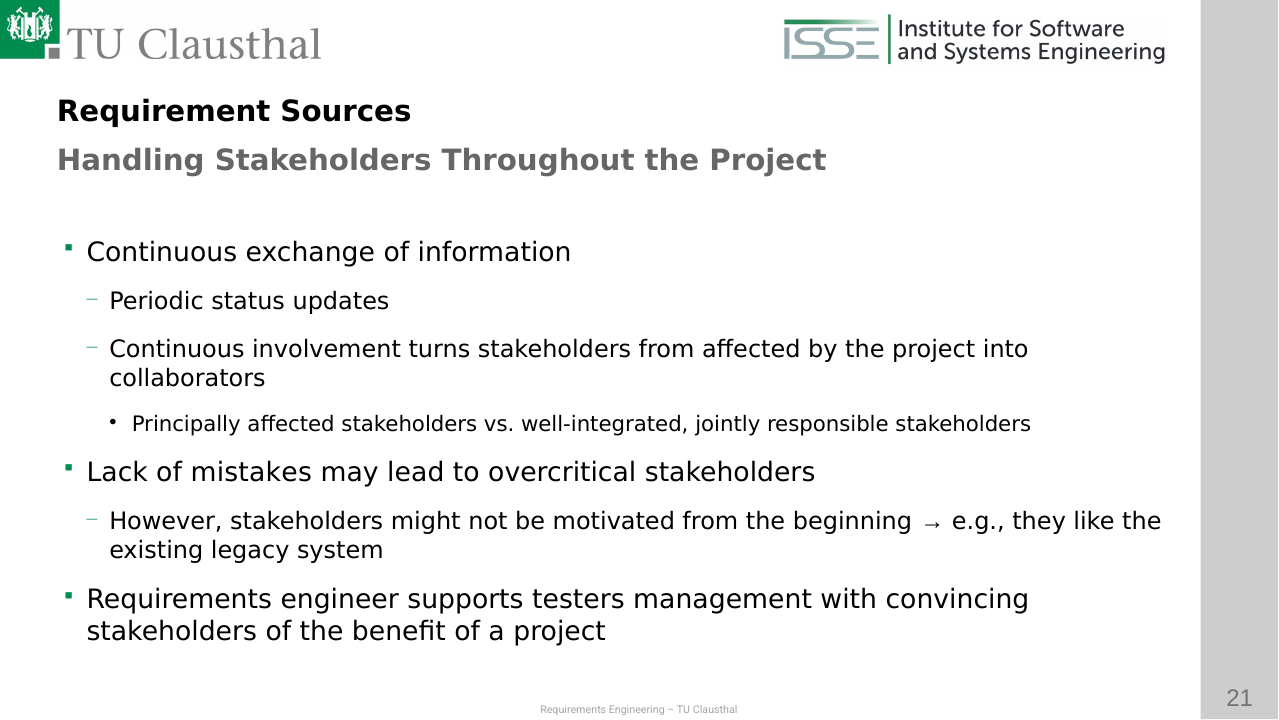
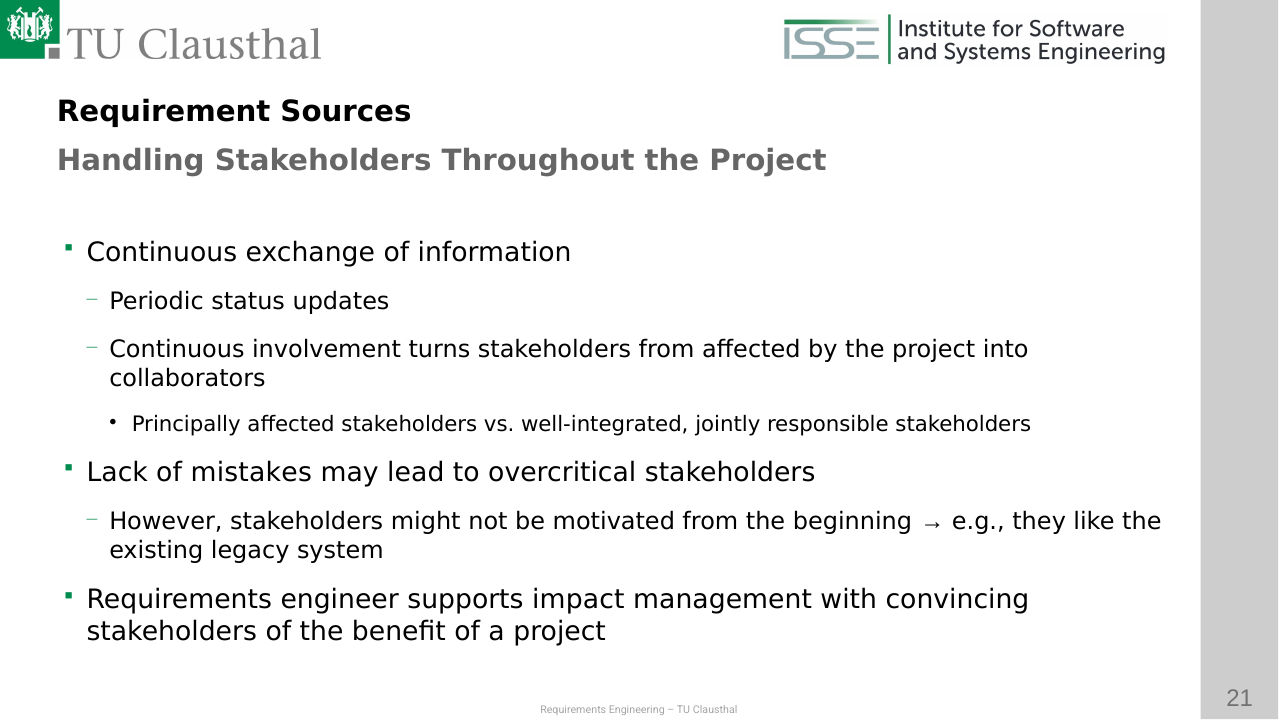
testers: testers -> impact (578, 599)
